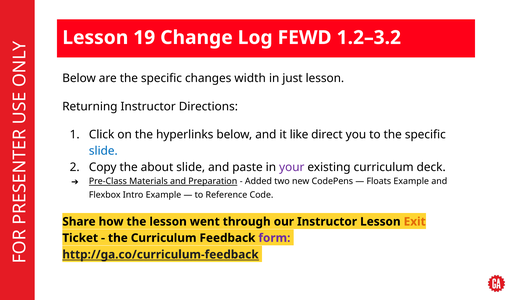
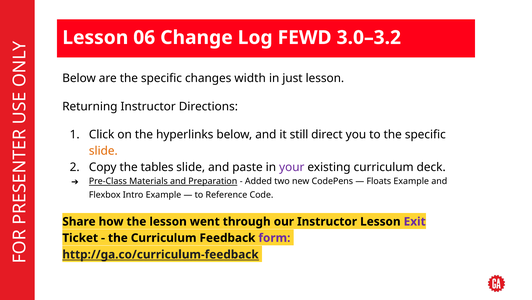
19: 19 -> 06 (144, 38)
1.2–3.2: 1.2–3.2 -> 3.0–3.2 (369, 38)
like: like -> still (299, 134)
slide colour: blue -> orange (103, 151)
about: about -> tables (157, 167)
Exit colour: orange -> purple (415, 221)
